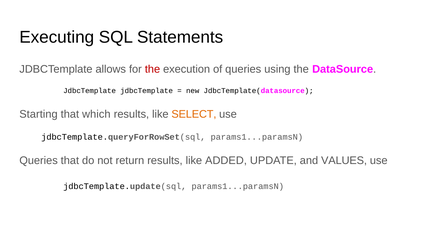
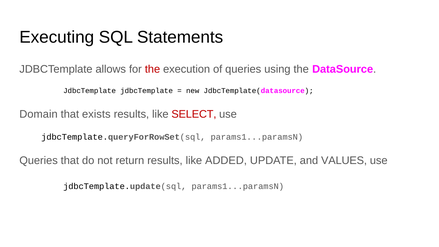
Starting: Starting -> Domain (39, 114)
which: which -> exists (96, 114)
SELECT colour: orange -> red (194, 114)
